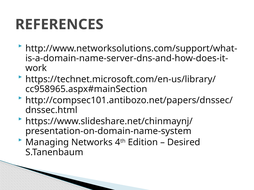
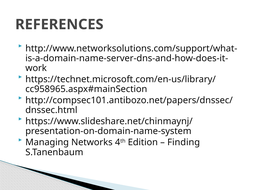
Desired: Desired -> Finding (184, 143)
